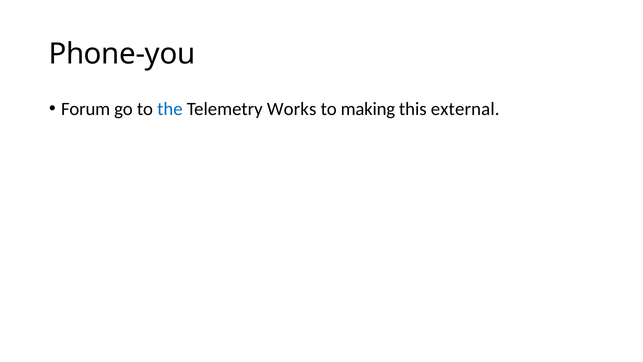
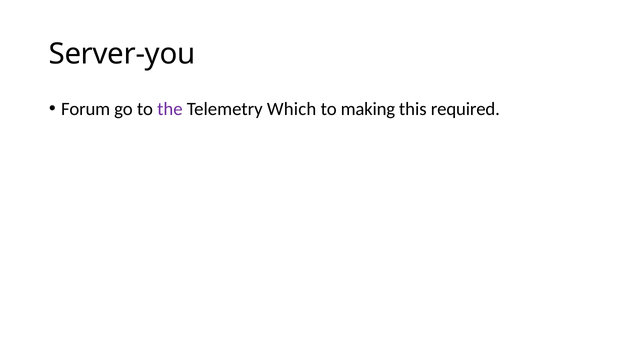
Phone-you: Phone-you -> Server-you (122, 54)
the colour: blue -> purple (170, 109)
Works: Works -> Which (292, 109)
external: external -> required (465, 109)
